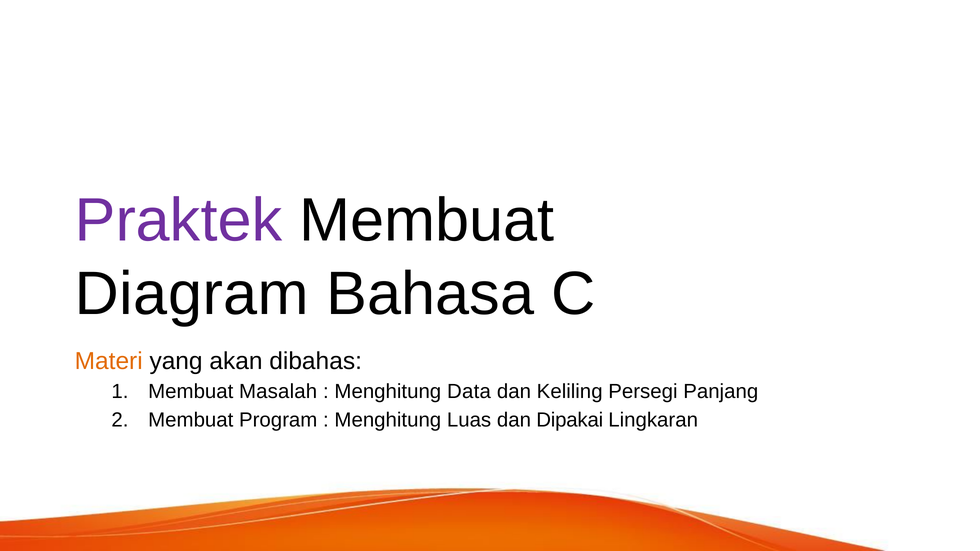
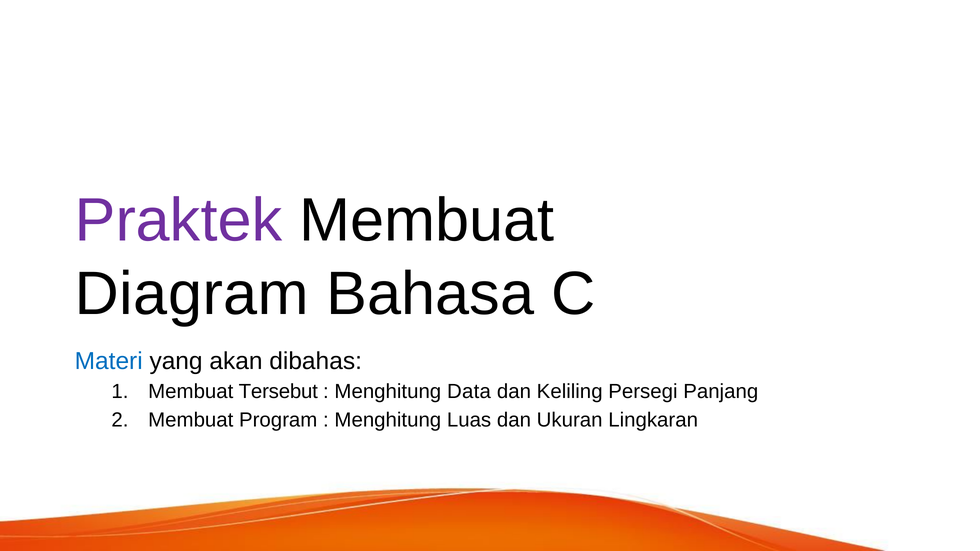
Materi colour: orange -> blue (109, 361)
Masalah: Masalah -> Tersebut (278, 392)
Dipakai: Dipakai -> Ukuran (570, 420)
